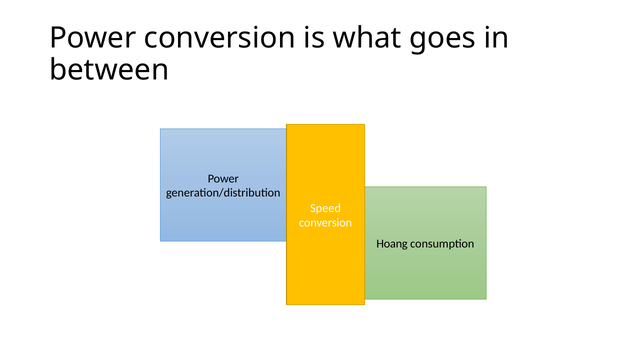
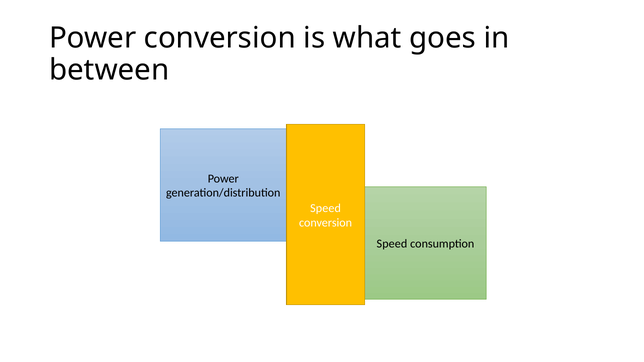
Hoang: Hoang -> Speed (392, 244)
